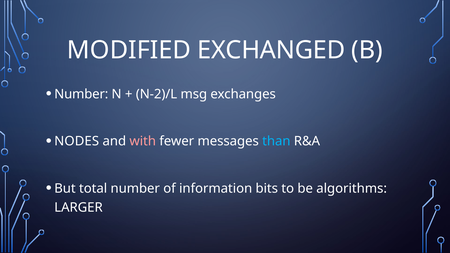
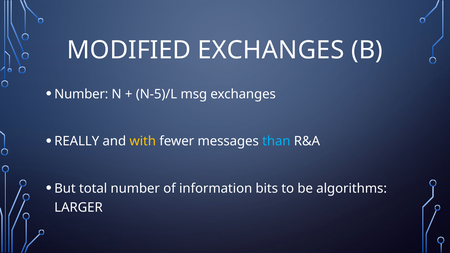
MODIFIED EXCHANGED: EXCHANGED -> EXCHANGES (271, 50)
N-2)/L: N-2)/L -> N-5)/L (156, 94)
NODES: NODES -> REALLY (77, 141)
with colour: pink -> yellow (143, 141)
